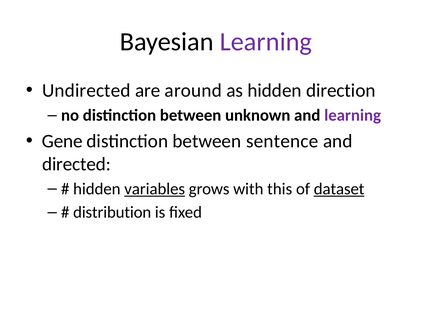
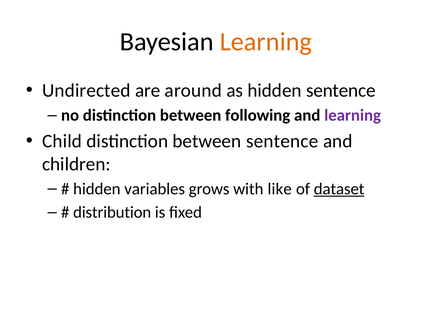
Learning colour: purple -> orange (266, 42)
hidden direction: direction -> sentence (341, 91)
unknown: unknown -> following (258, 115)
Gene: Gene -> Child (62, 141)
directed: directed -> children (76, 164)
variables underline: present -> none (155, 189)
this: this -> like (280, 189)
